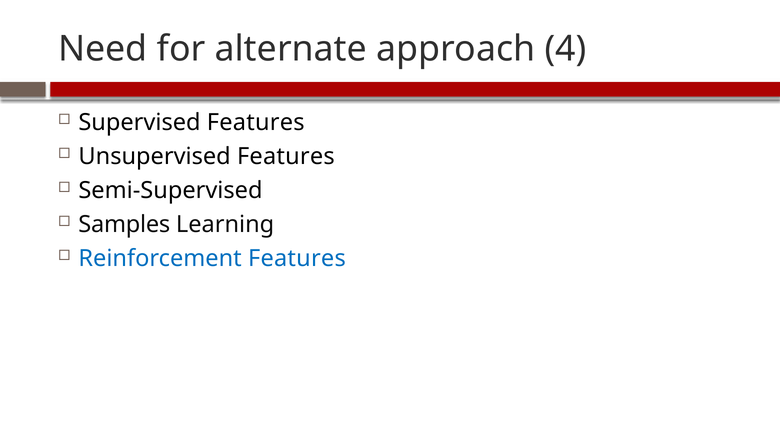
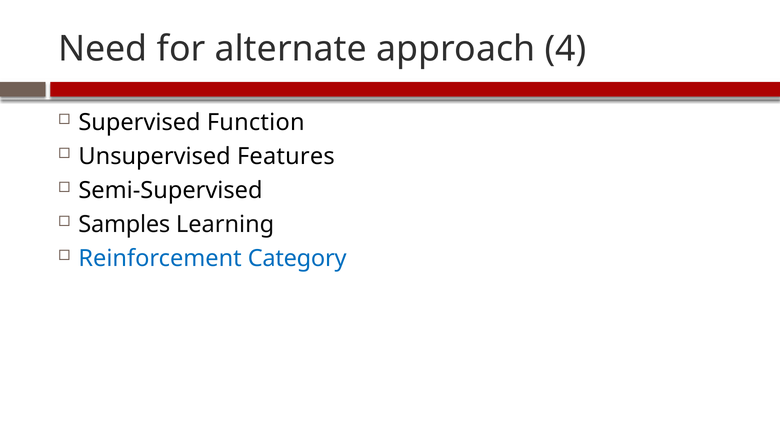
Supervised Features: Features -> Function (256, 122)
Reinforcement Features: Features -> Category (297, 258)
